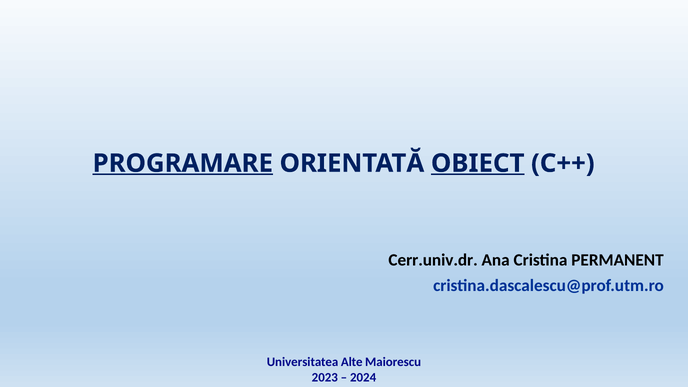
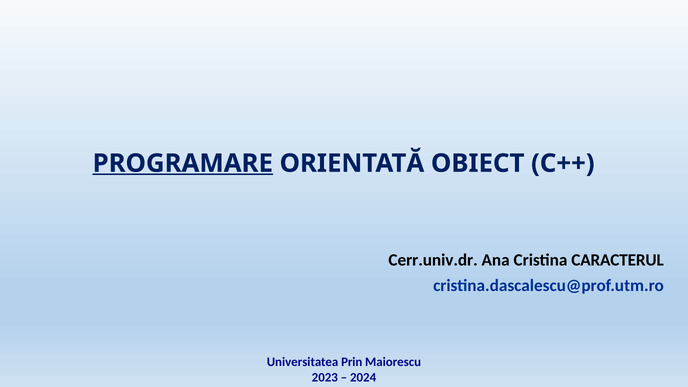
OBIECT underline: present -> none (478, 163)
PERMANENT: PERMANENT -> CARACTERUL (618, 260)
Alte: Alte -> Prin (352, 362)
